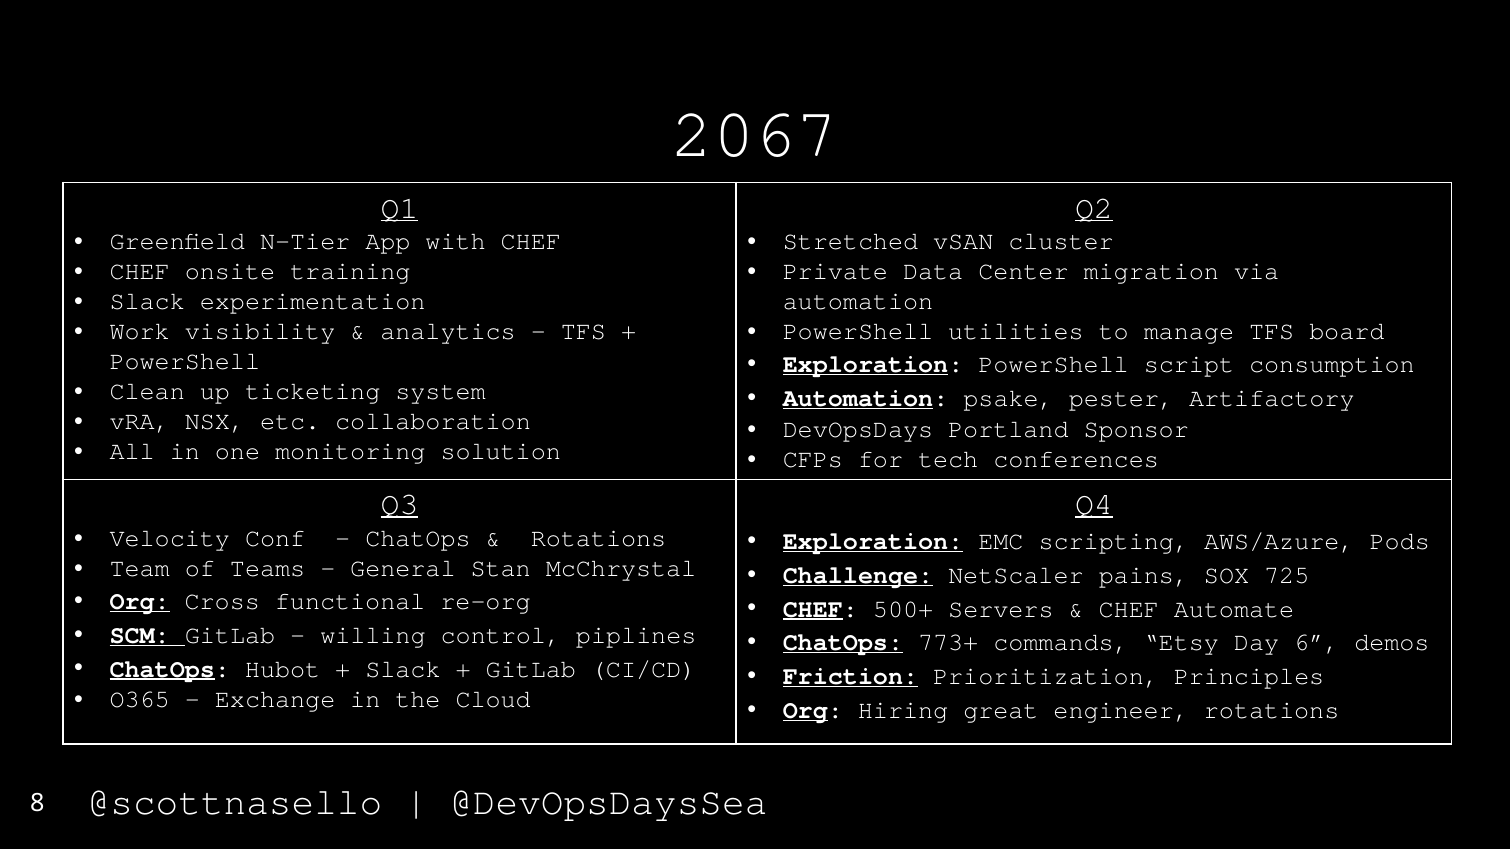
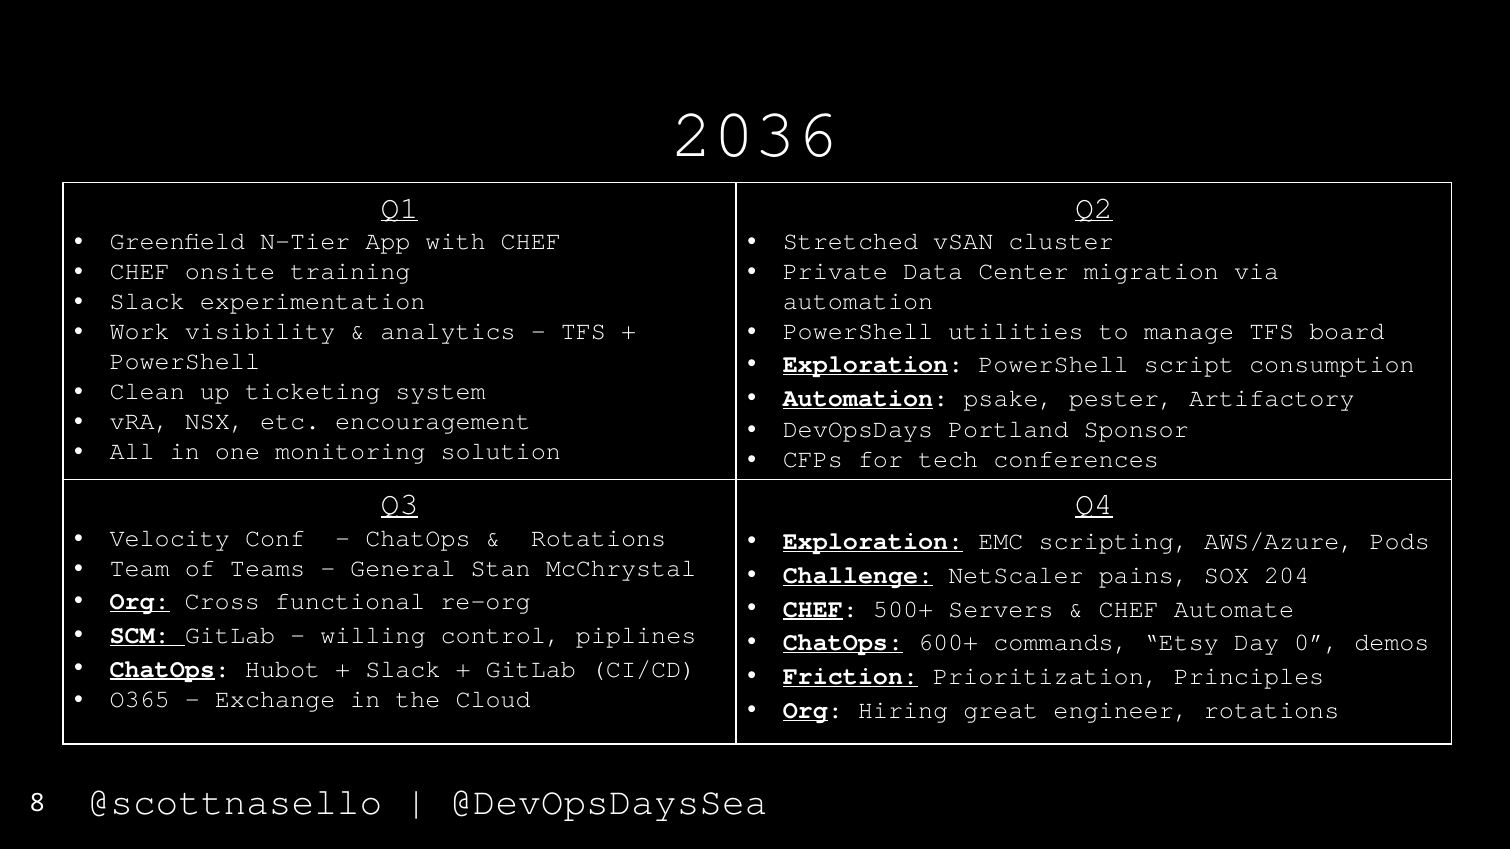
2067: 2067 -> 2036 (755, 133)
collaboration: collaboration -> encouragement (433, 422)
725: 725 -> 204 (1287, 575)
773+: 773+ -> 600+ (948, 643)
6: 6 -> 0 (1317, 643)
